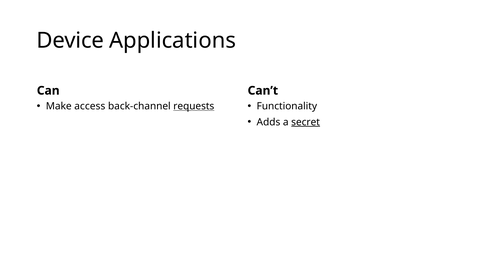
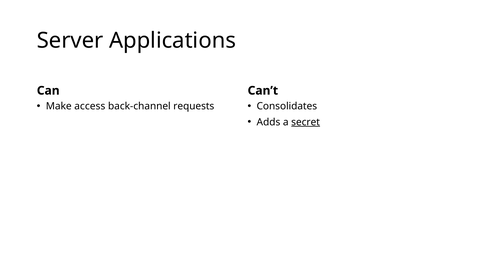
Device: Device -> Server (70, 40)
requests underline: present -> none (194, 106)
Functionality: Functionality -> Consolidates (287, 106)
